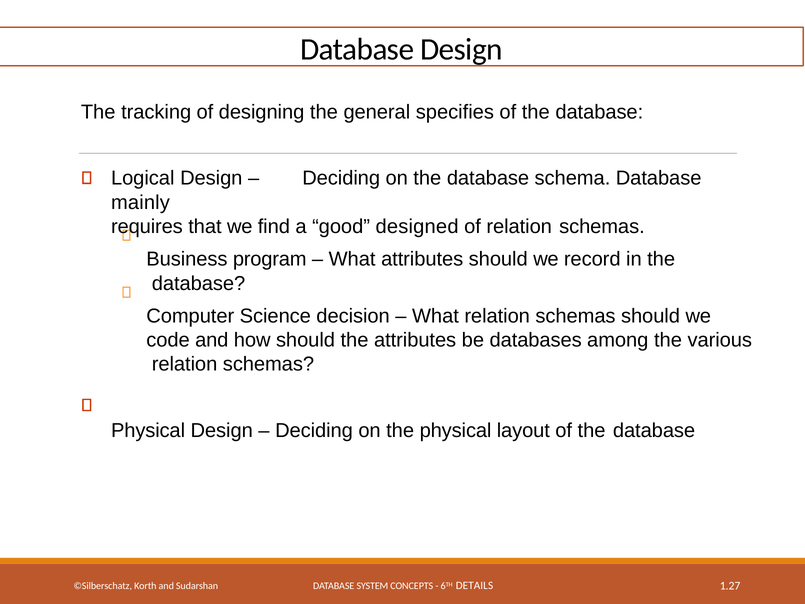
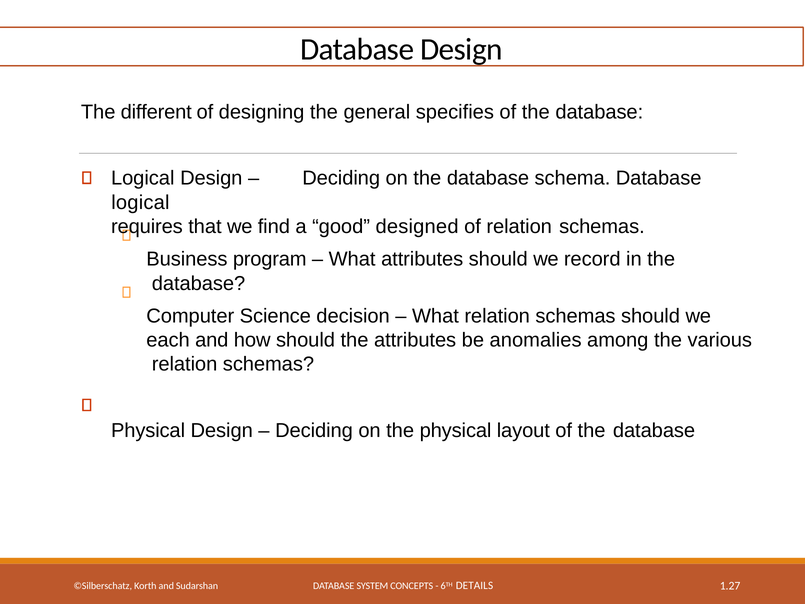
tracking: tracking -> different (156, 112)
mainly: mainly -> logical (140, 202)
code: code -> each (168, 340)
databases: databases -> anomalies (536, 340)
